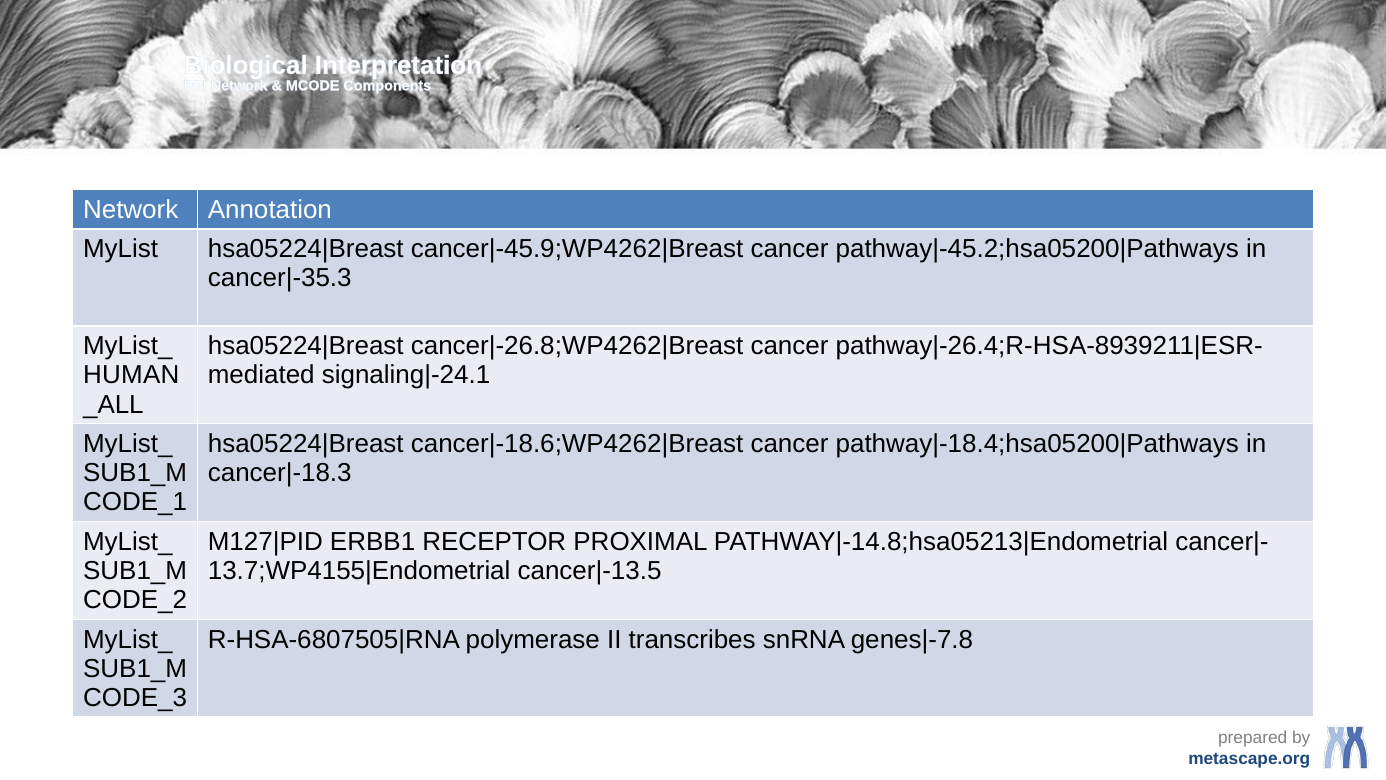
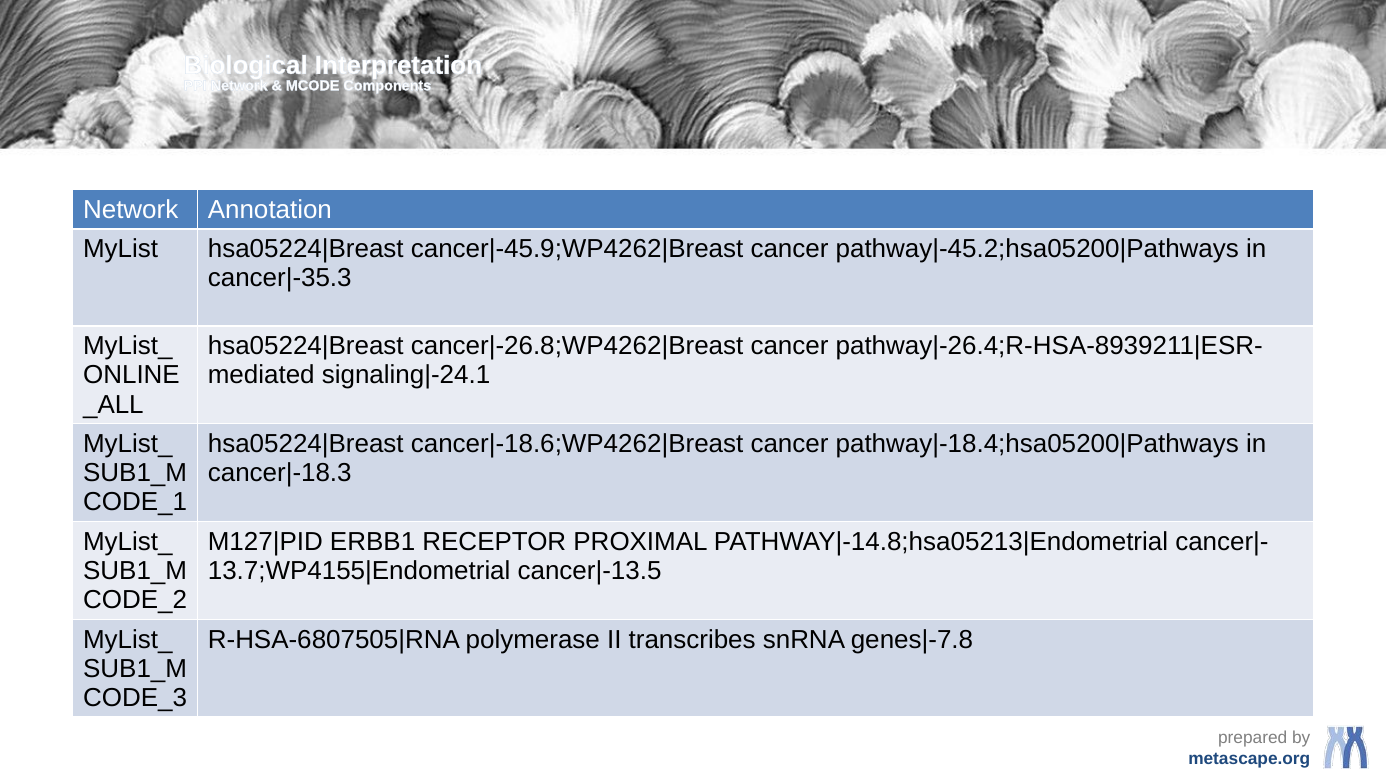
HUMAN: HUMAN -> ONLINE (131, 375)
